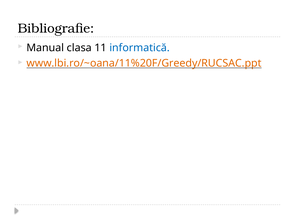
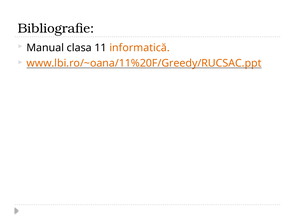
informatică colour: blue -> orange (140, 48)
